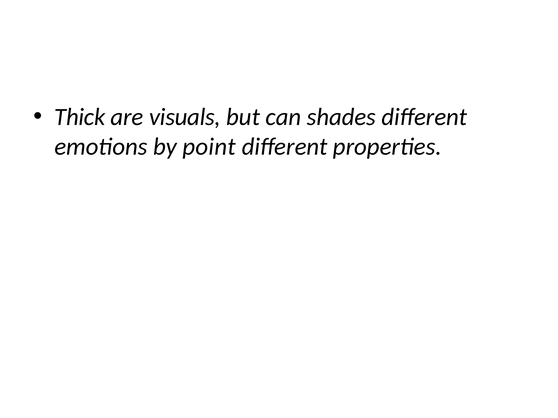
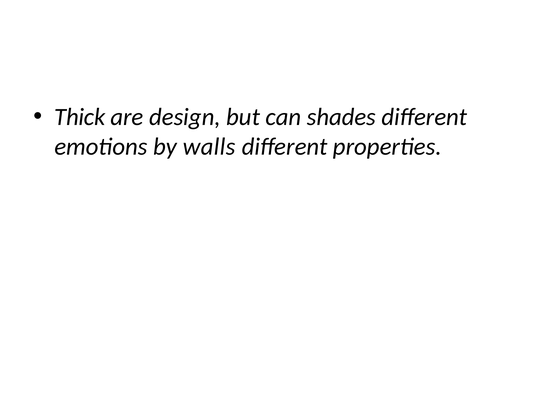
visuals: visuals -> design (185, 117)
point: point -> walls (209, 147)
